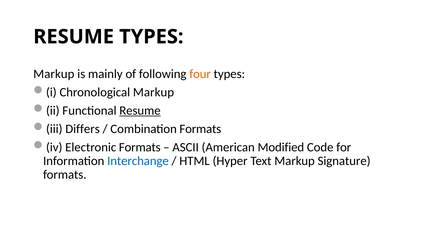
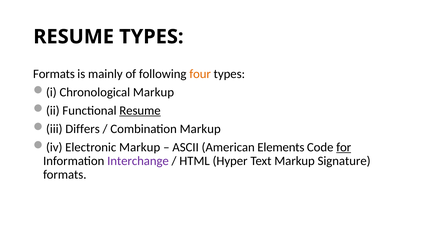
Markup: Markup -> Formats (54, 74)
Combination Formats: Formats -> Markup (200, 129)
Electronic Formats: Formats -> Markup (140, 147)
Modified: Modified -> Elements (281, 147)
for underline: none -> present (344, 147)
Interchange colour: blue -> purple (138, 161)
